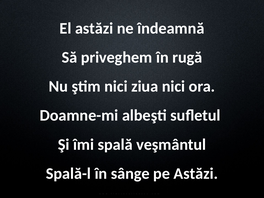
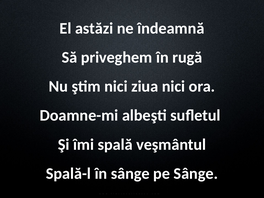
pe Astăzi: Astăzi -> Sânge (196, 174)
